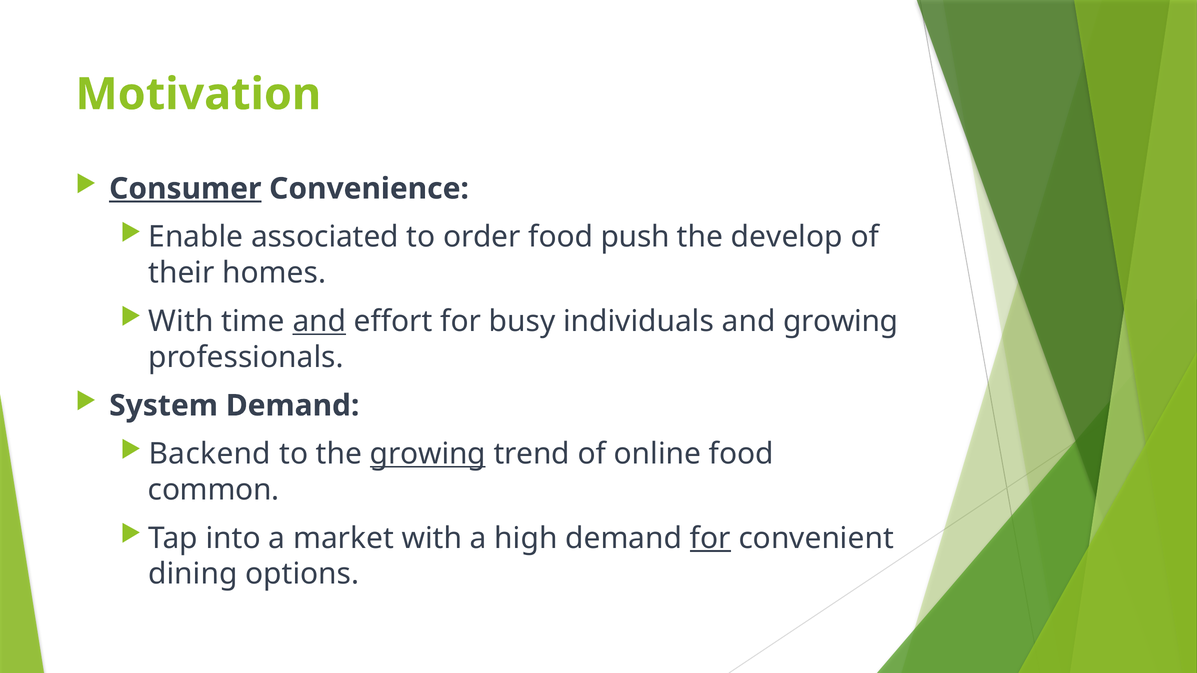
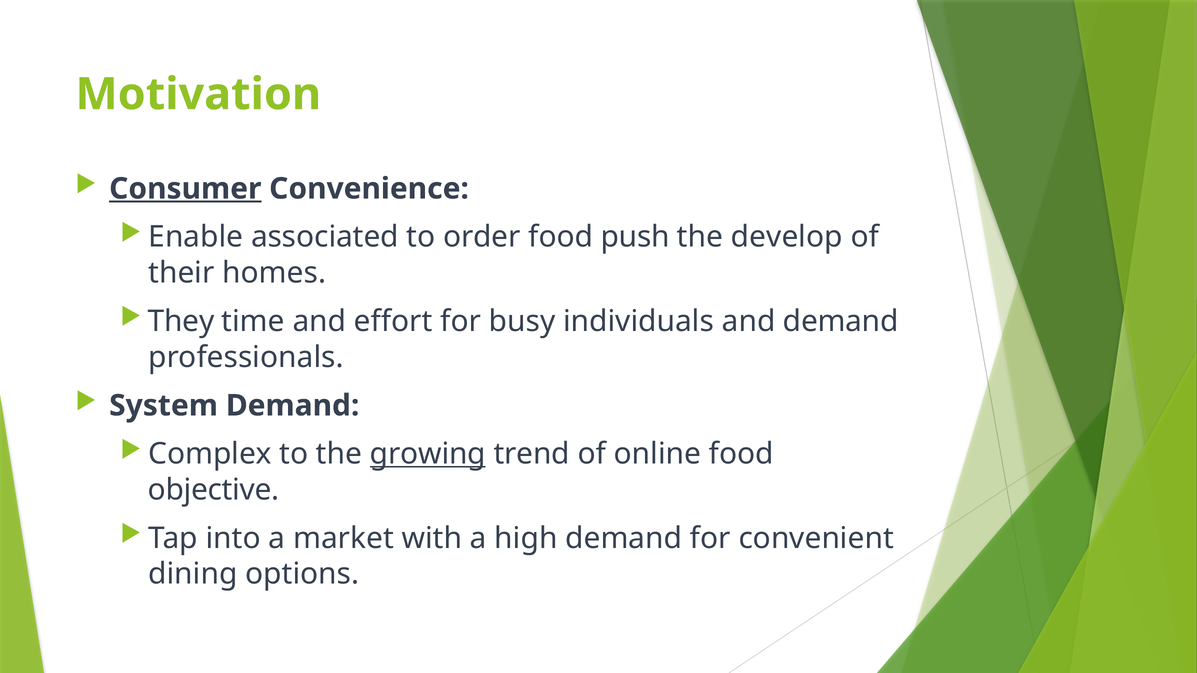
With: With -> They (181, 321)
and underline: present -> none (319, 321)
and growing: growing -> demand (841, 321)
Backend: Backend -> Complex (210, 454)
common: common -> objective (214, 490)
for underline: present -> none (710, 538)
